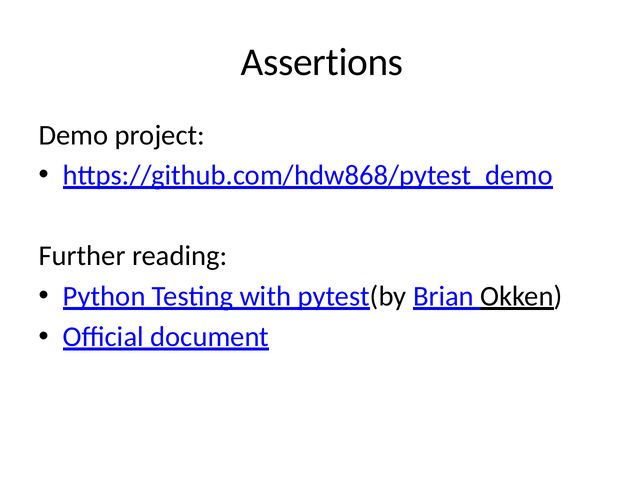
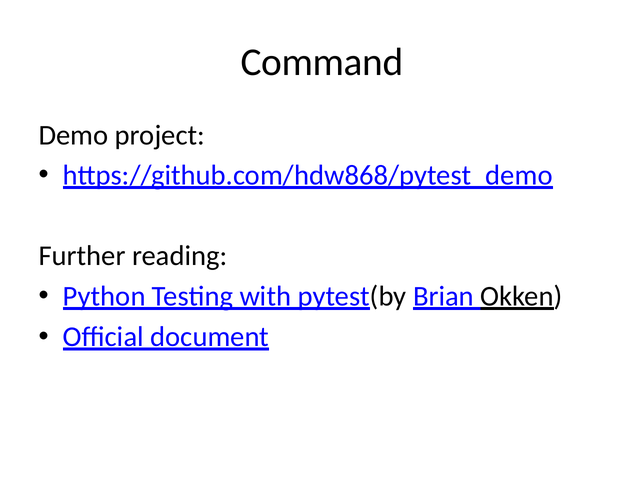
Assertions: Assertions -> Command (322, 62)
